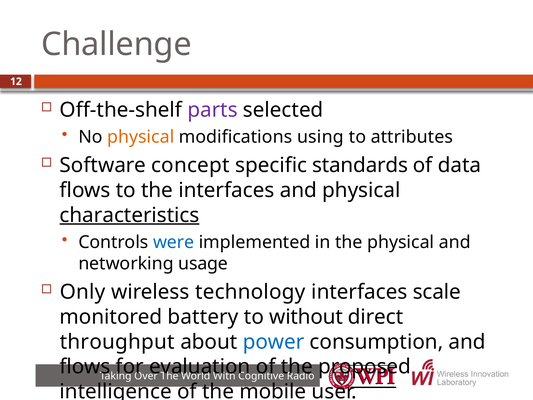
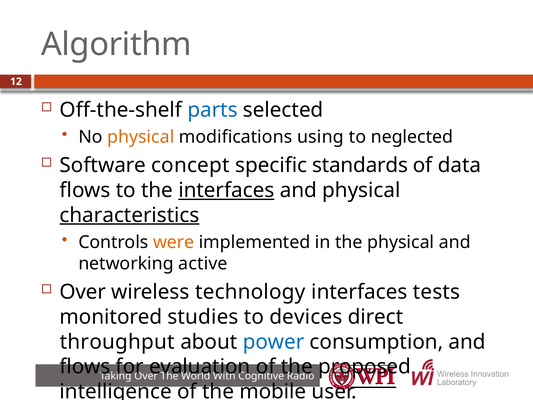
Challenge: Challenge -> Algorithm (116, 44)
parts colour: purple -> blue (213, 110)
attributes: attributes -> neglected (412, 137)
interfaces underline: none -> present (226, 190)
were colour: blue -> orange (174, 242)
usage: usage -> active (203, 263)
Only: Only -> Over (83, 292)
scale: scale -> tests (437, 292)
battery: battery -> studies (203, 317)
without: without -> devices (306, 317)
